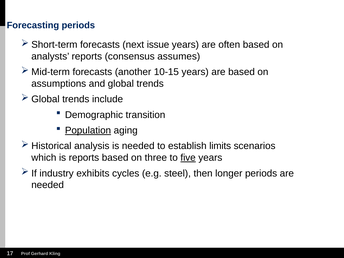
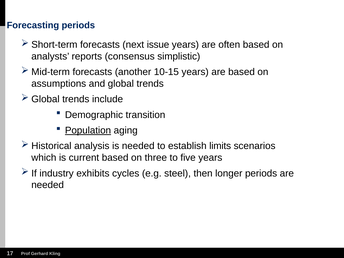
assumes: assumes -> simplistic (179, 56)
is reports: reports -> current (84, 158)
five underline: present -> none (188, 158)
